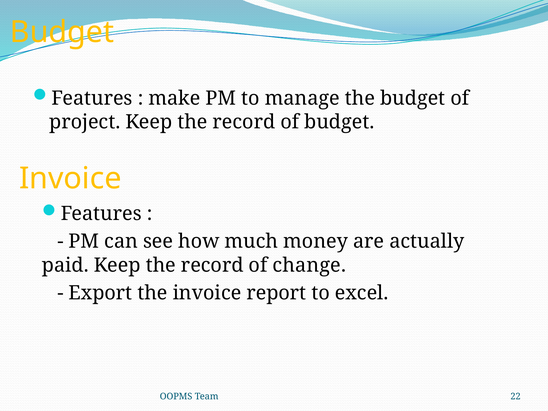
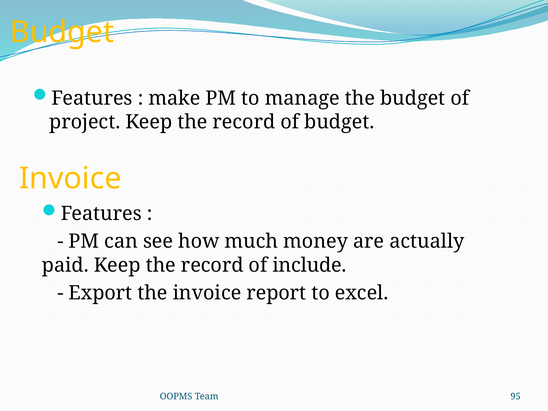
change: change -> include (309, 265)
22: 22 -> 95 (516, 396)
